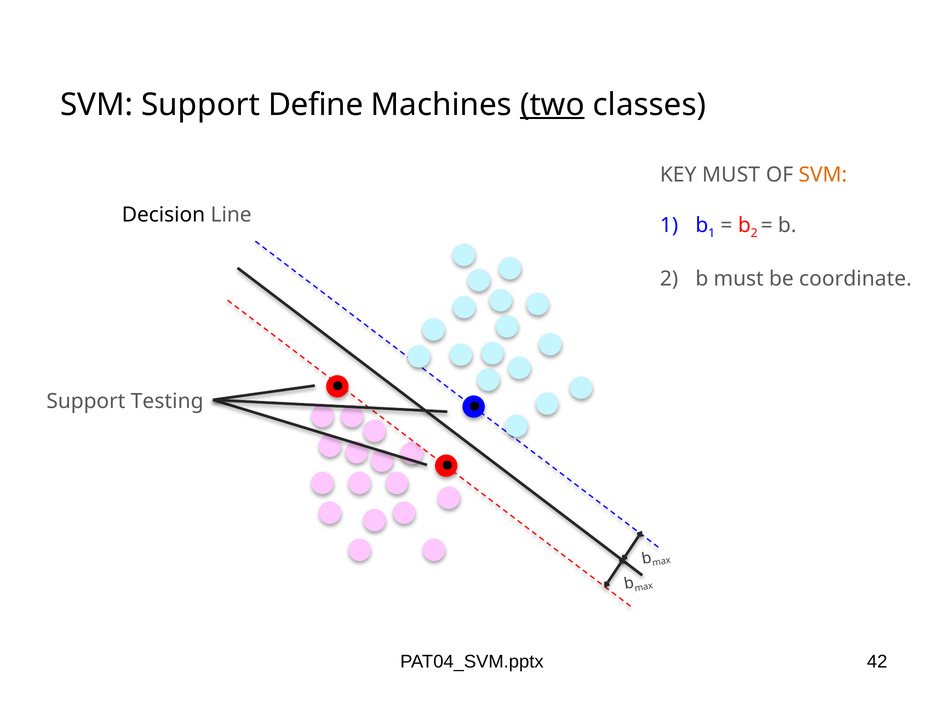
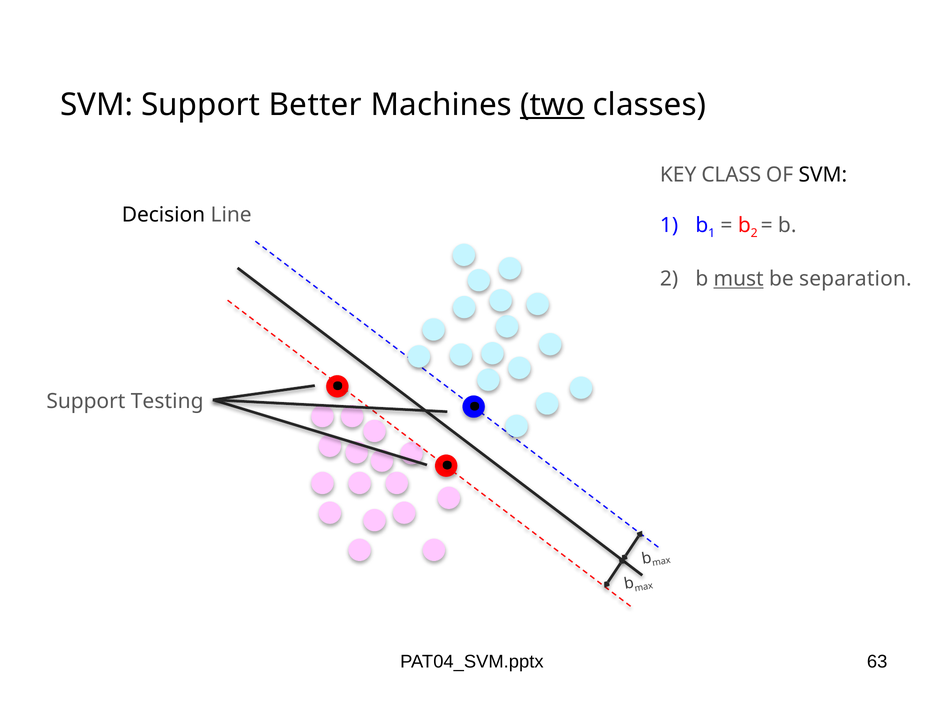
Define: Define -> Better (315, 105)
KEY MUST: MUST -> CLASS (731, 175)
SVM colour: orange -> black (823, 175)
must underline: none -> present (739, 279)
coordinate: coordinate -> separation (855, 279)
42: 42 -> 63 (877, 662)
